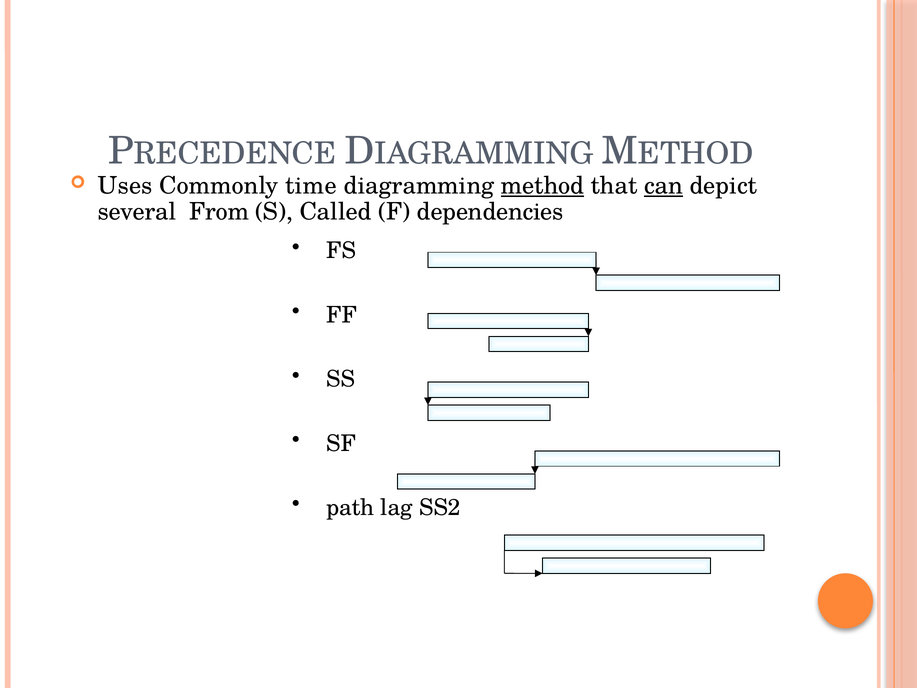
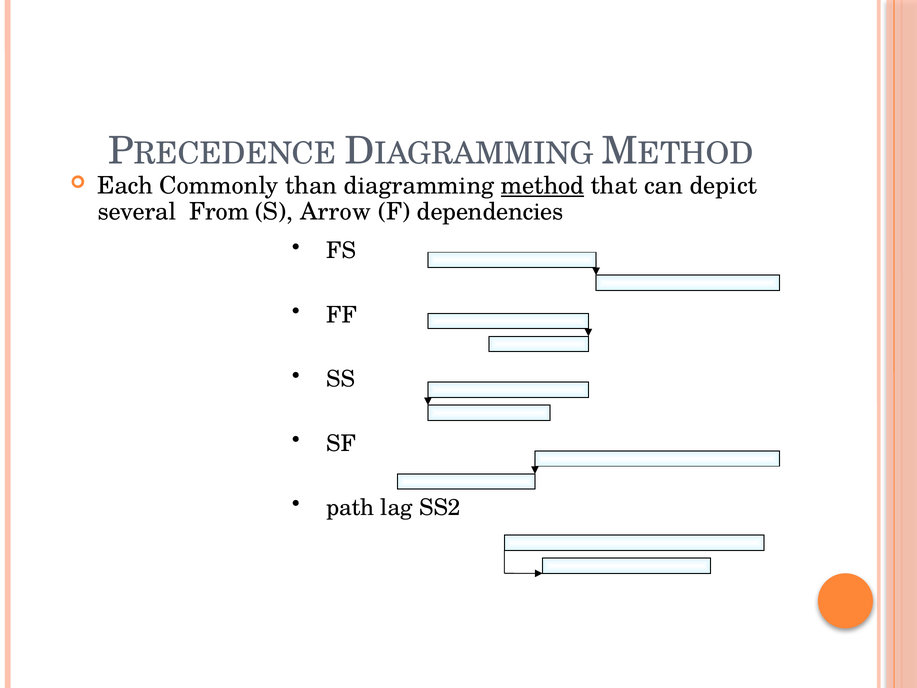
Uses: Uses -> Each (125, 186)
time: time -> than (311, 186)
can underline: present -> none (664, 186)
Called: Called -> Arrow (335, 212)
